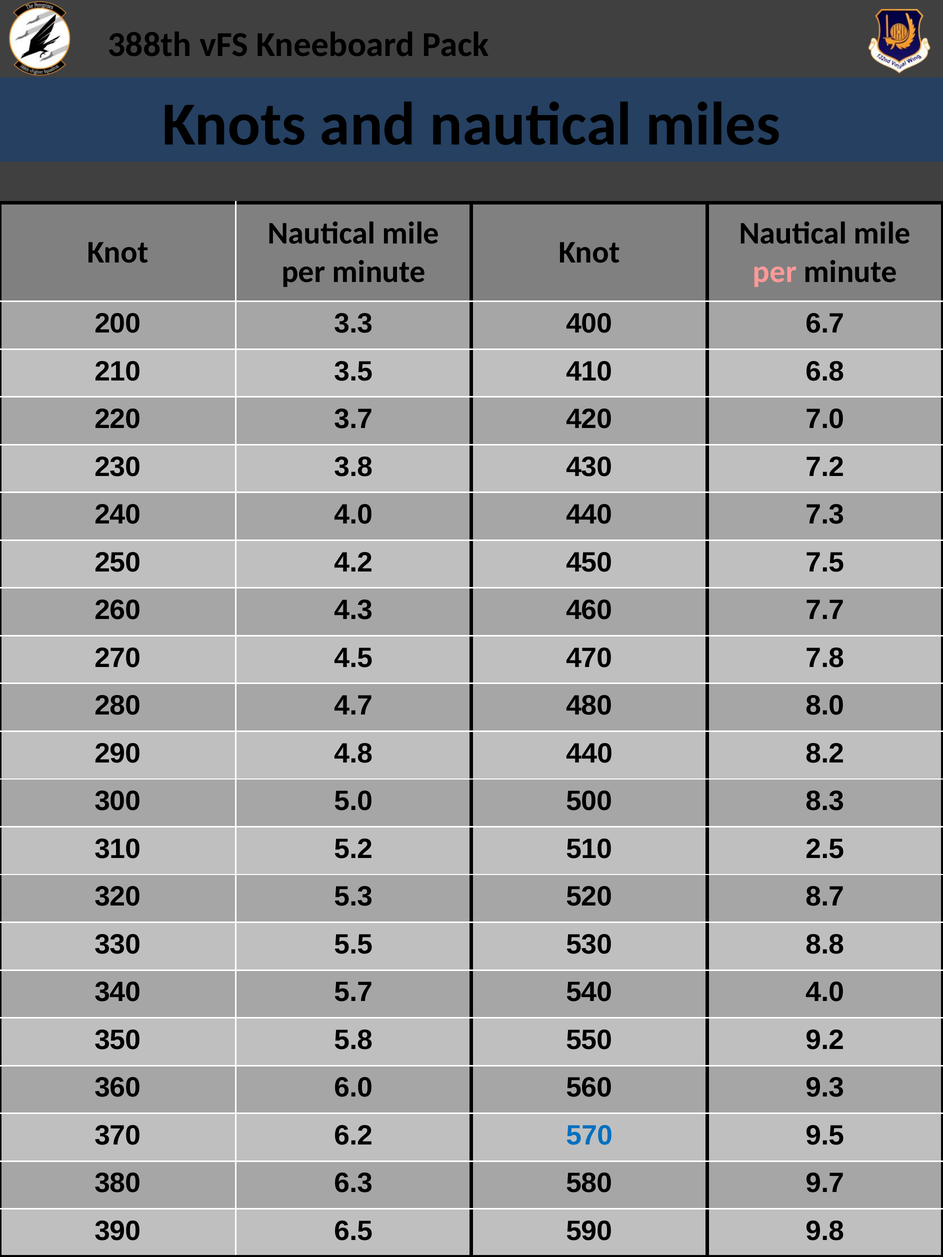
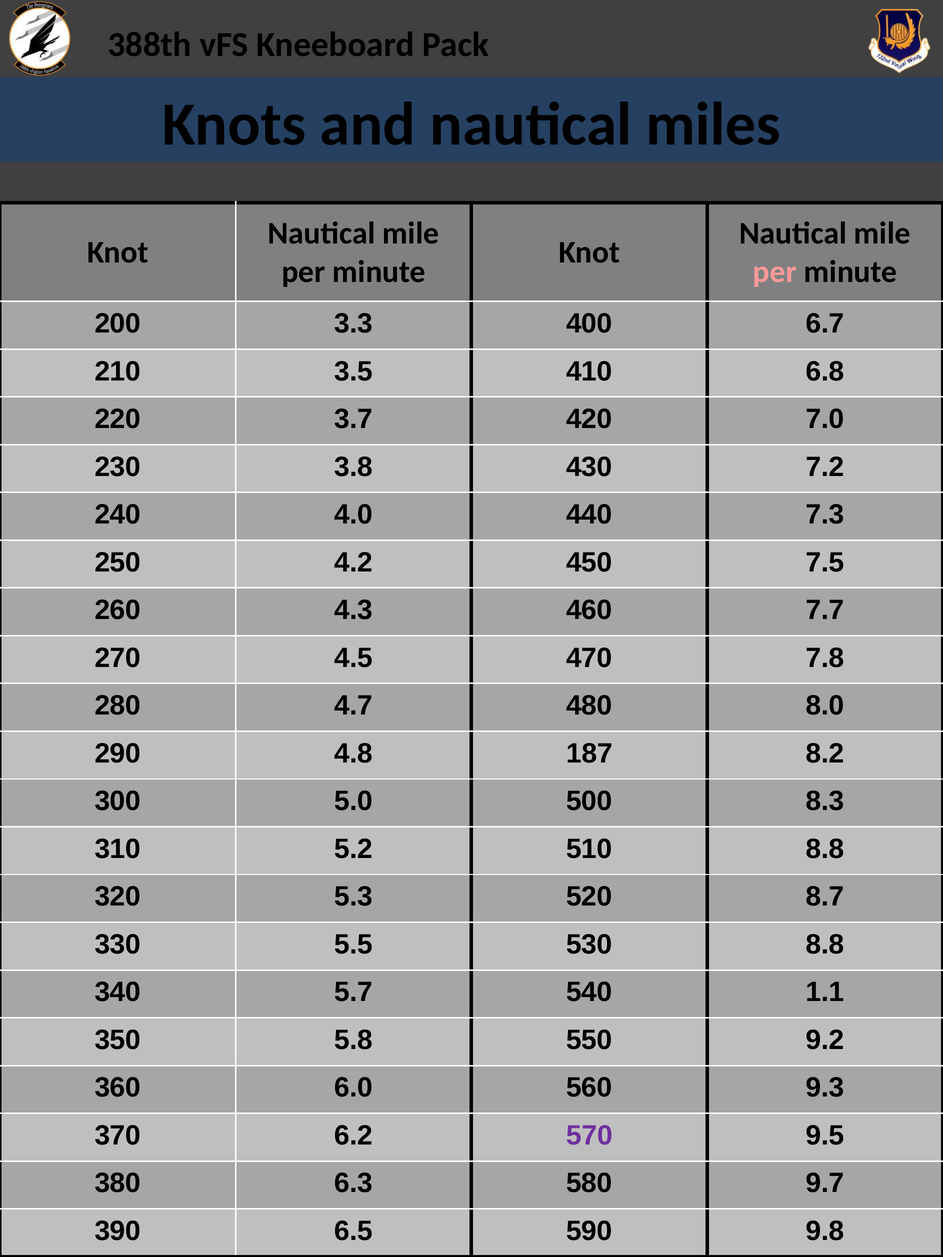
4.8 440: 440 -> 187 (589, 754)
510 2.5: 2.5 -> 8.8 (825, 849)
540 4.0: 4.0 -> 1.1 (825, 992)
570 colour: blue -> purple (589, 1136)
